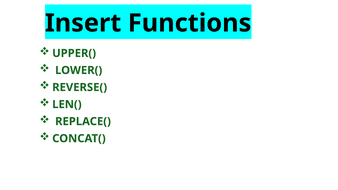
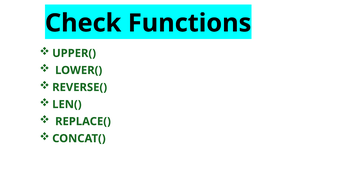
Insert: Insert -> Check (83, 23)
